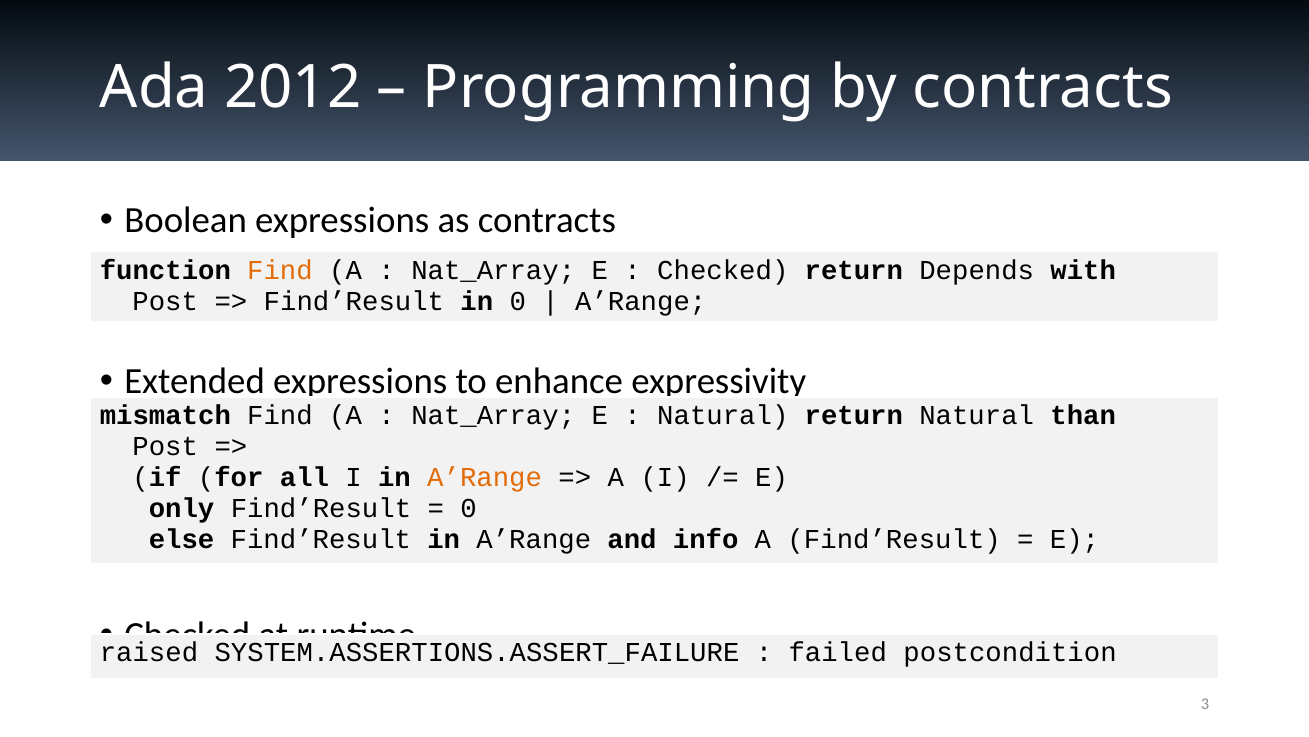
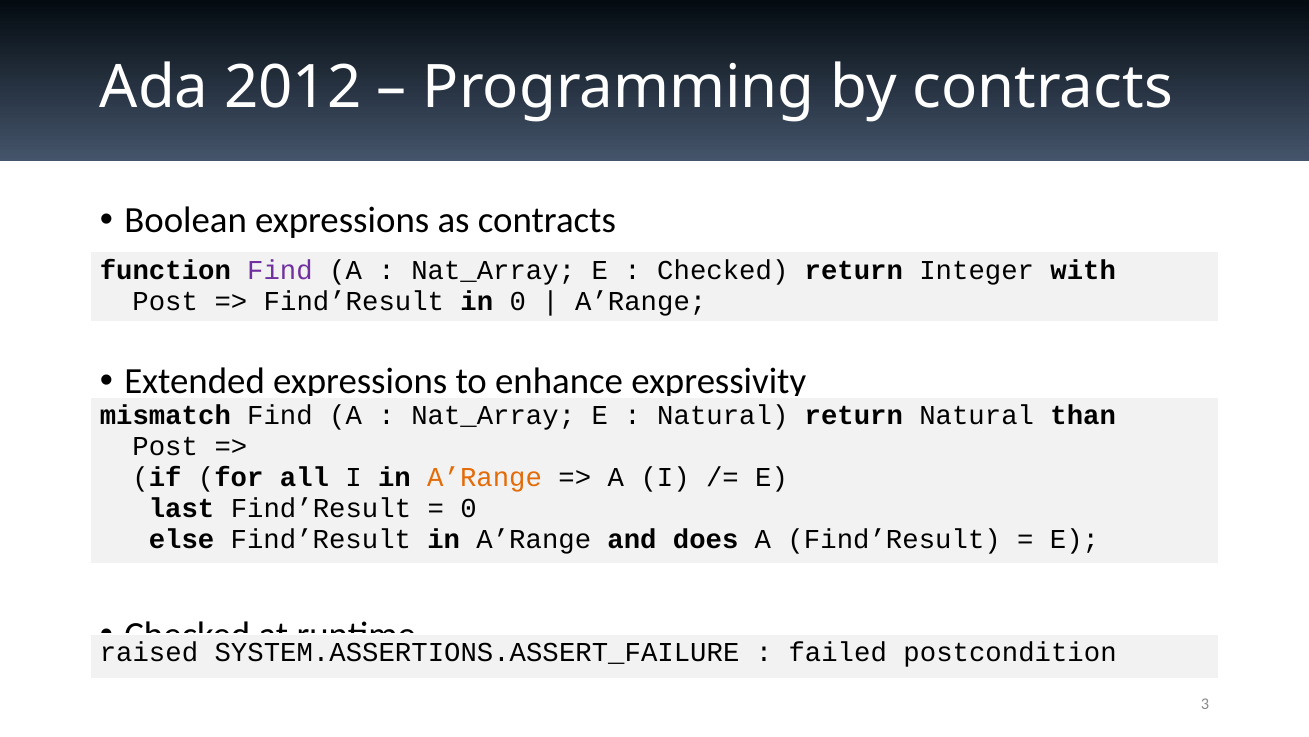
Find colour: orange -> purple (280, 270)
Depends: Depends -> Integer (977, 270)
only: only -> last (182, 508)
info: info -> does (706, 539)
